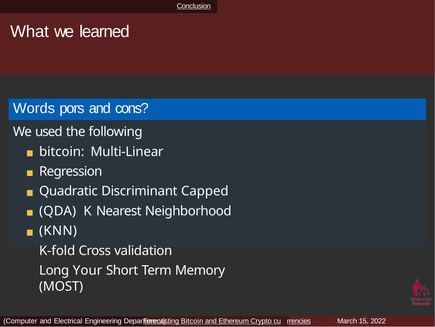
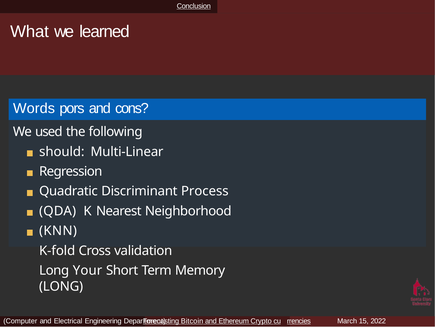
bitcoin: bitcoin -> should (62, 151)
Capped: Capped -> Process (205, 191)
MOST: MOST -> LONG (61, 286)
